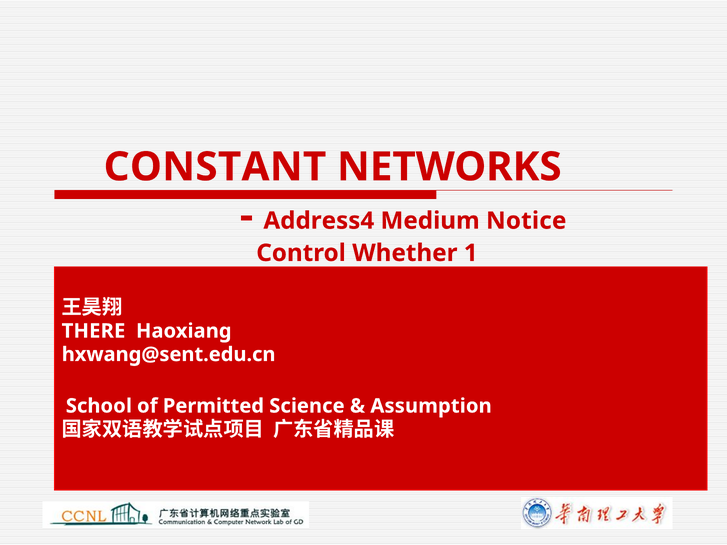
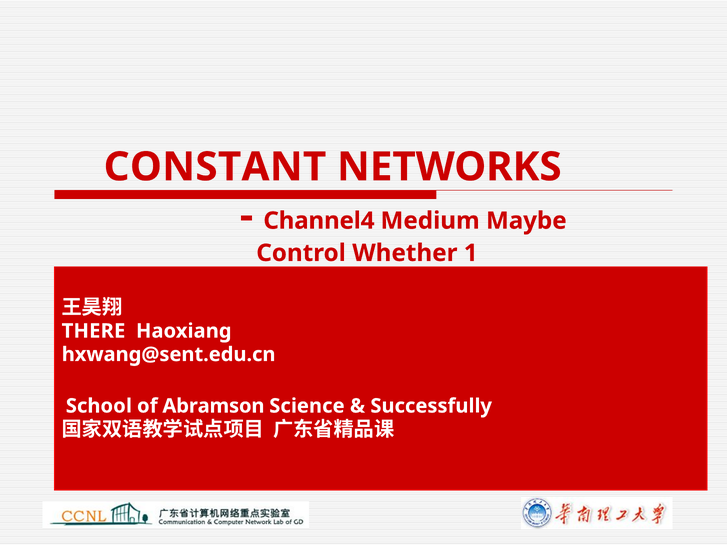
Address4: Address4 -> Channel4 (319, 221)
Notice: Notice -> Maybe (526, 221)
Permitted: Permitted -> Abramson (213, 406)
Assumption: Assumption -> Successfully (431, 406)
